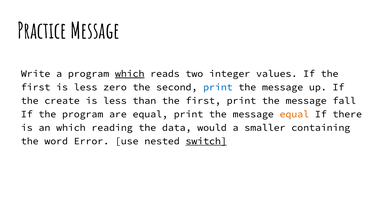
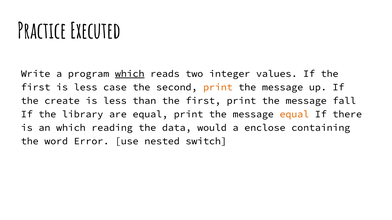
Practice Message: Message -> Executed (95, 31)
zero: zero -> case (115, 87)
print colour: blue -> orange (218, 87)
the program: program -> library (83, 114)
smaller: smaller -> enclose (265, 128)
switch underline: present -> none (206, 141)
